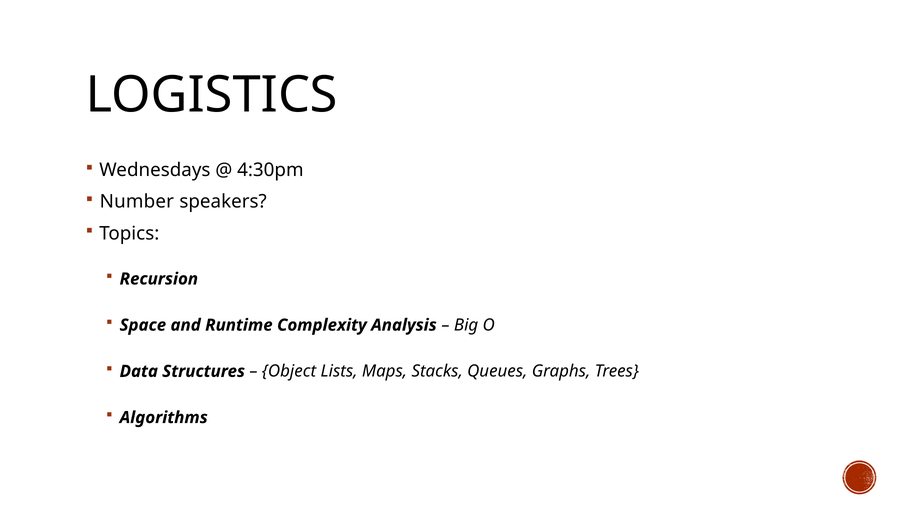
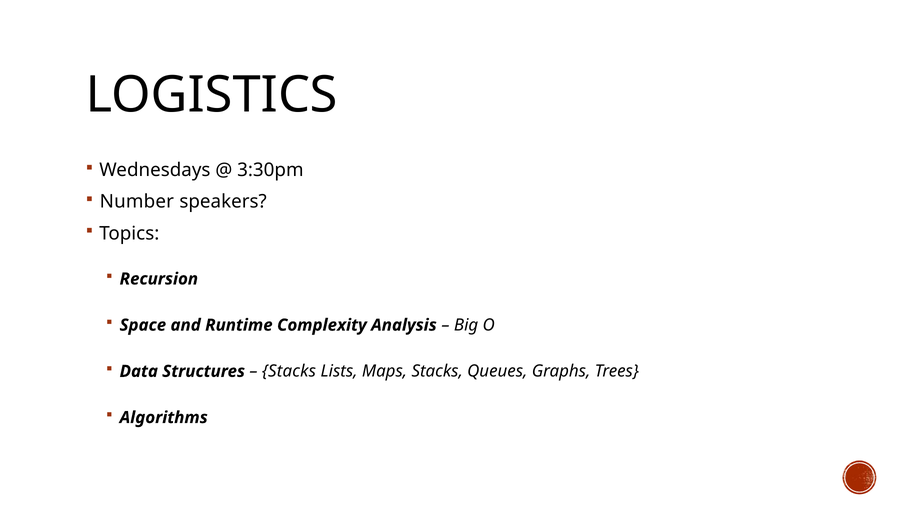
4:30pm: 4:30pm -> 3:30pm (270, 170)
Object: Object -> Stacks (289, 371)
